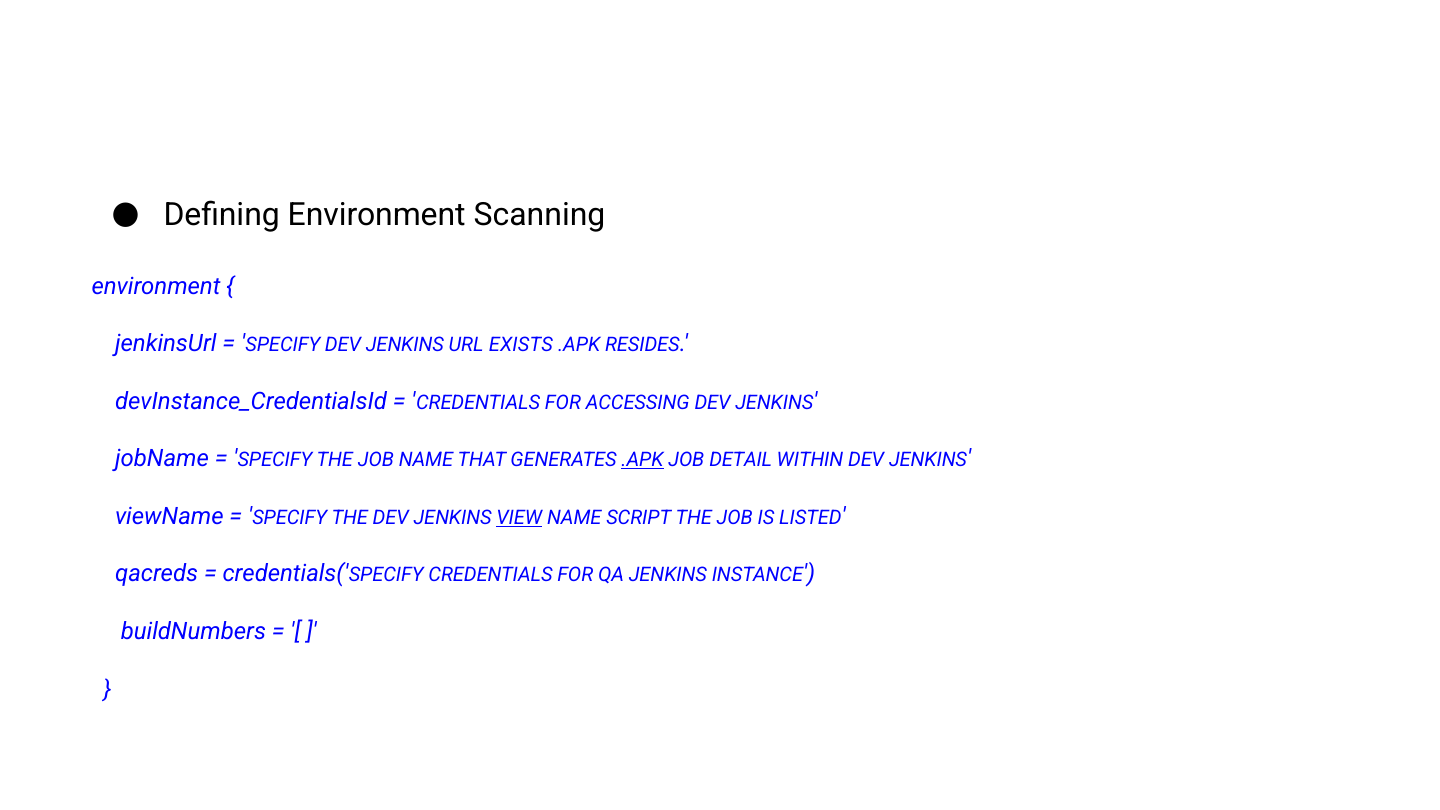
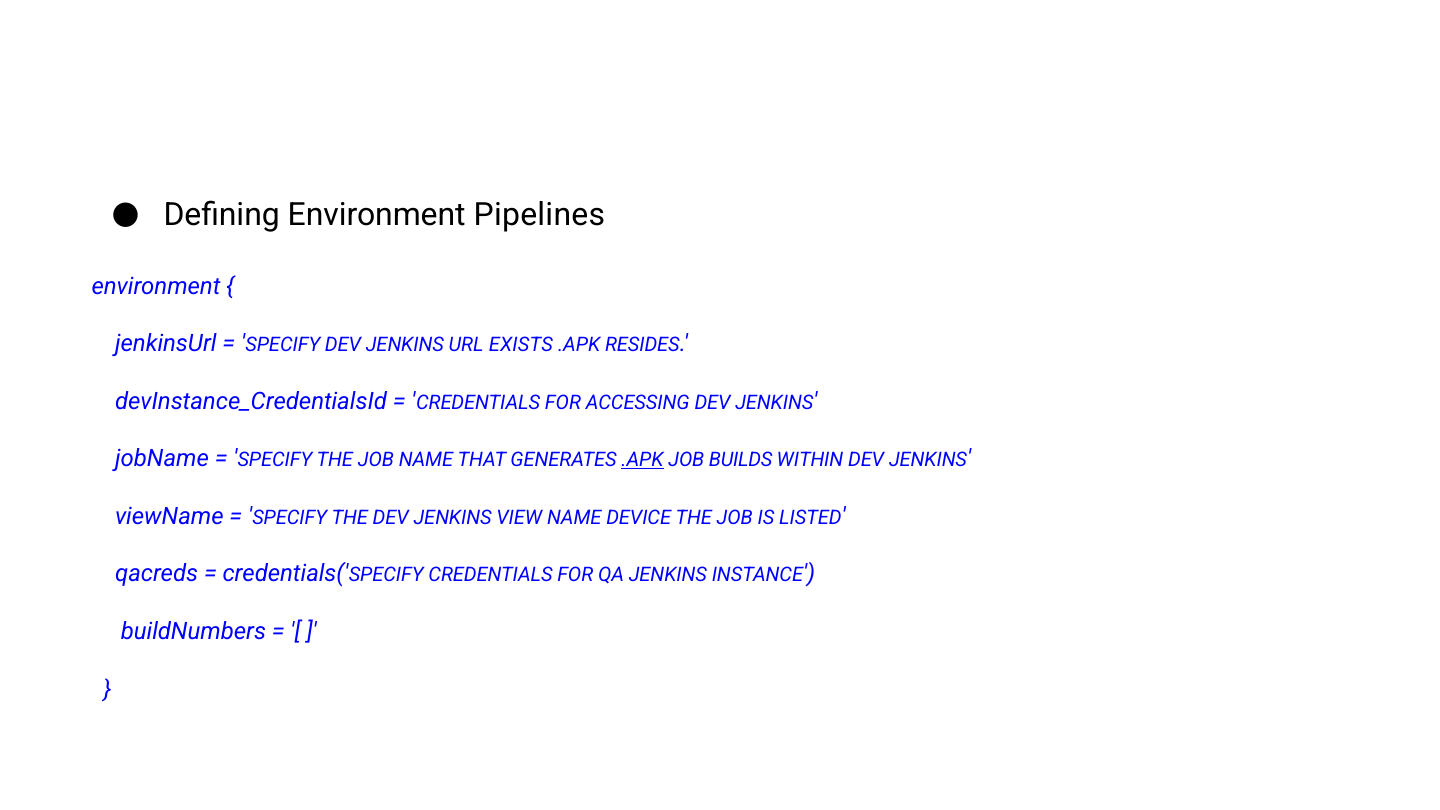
Scanning: Scanning -> Pipelines (539, 215)
DETAIL: DETAIL -> BUILDS (741, 460)
VIEW underline: present -> none (519, 518)
SCRIPT: SCRIPT -> DEVICE (639, 518)
